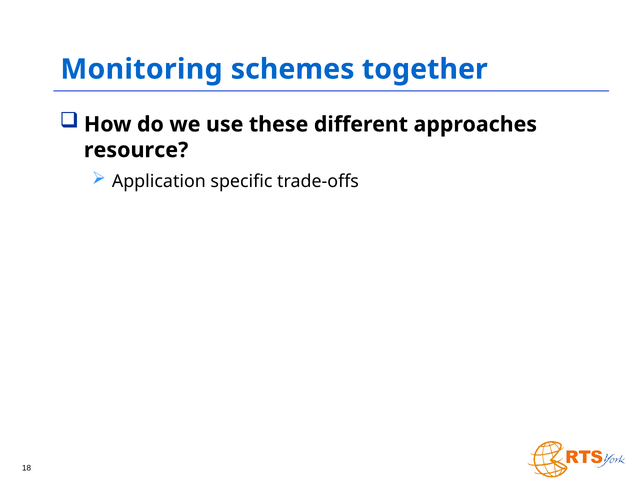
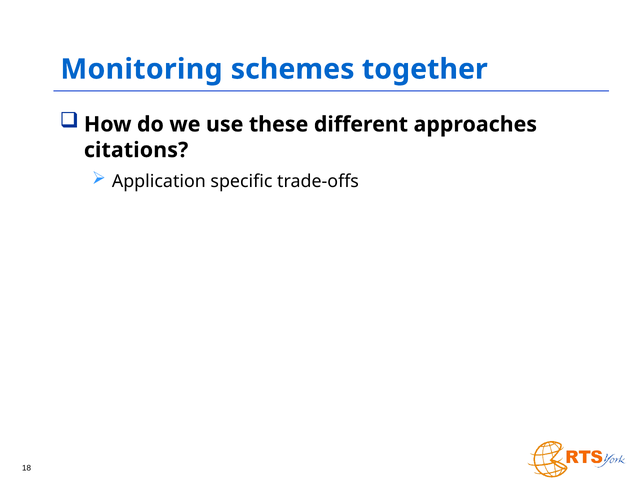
resource: resource -> citations (136, 150)
